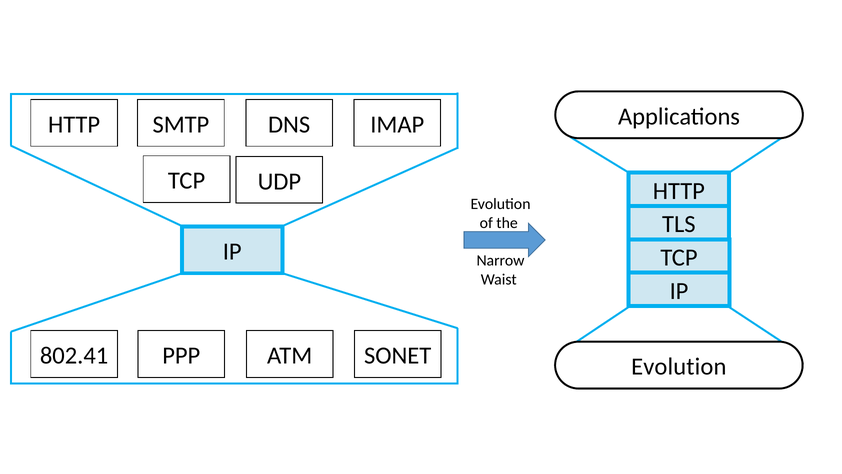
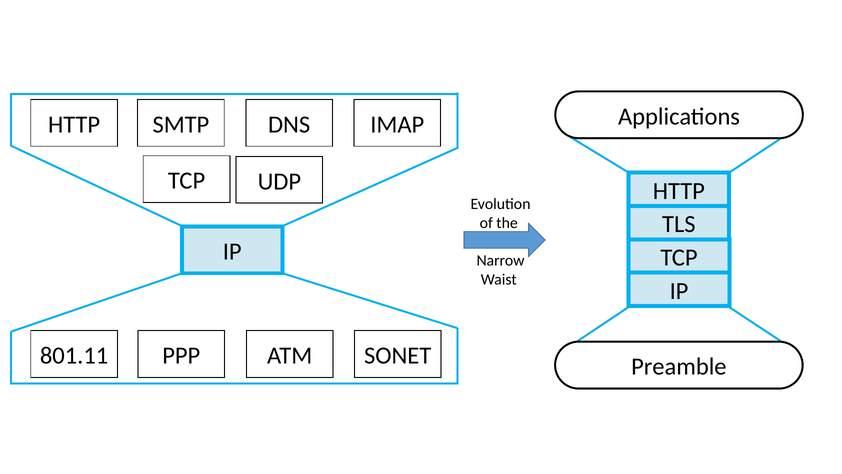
802.41: 802.41 -> 801.11 (74, 356)
Evolution: Evolution -> Preamble (679, 367)
